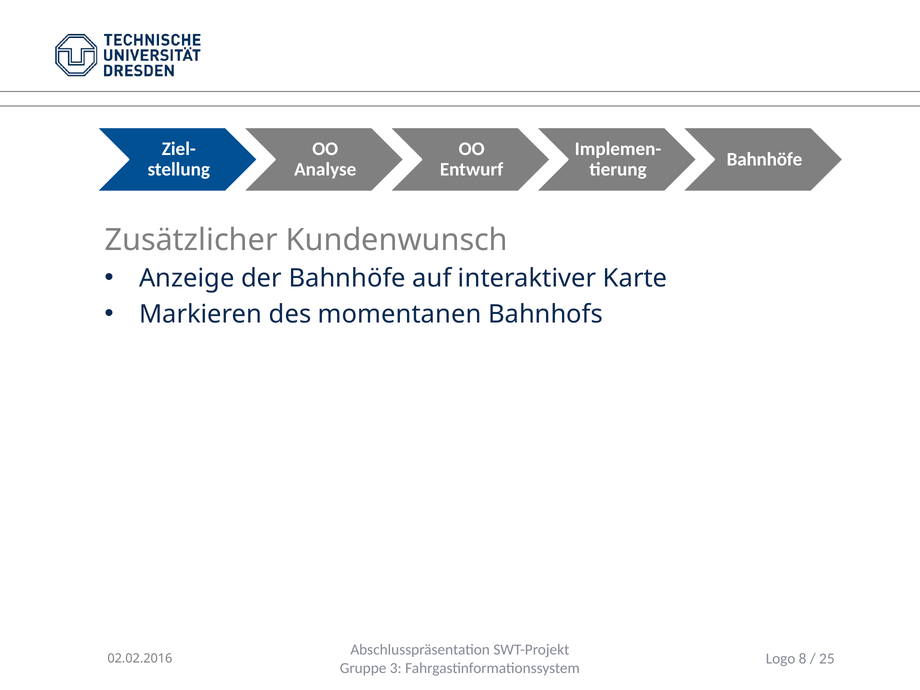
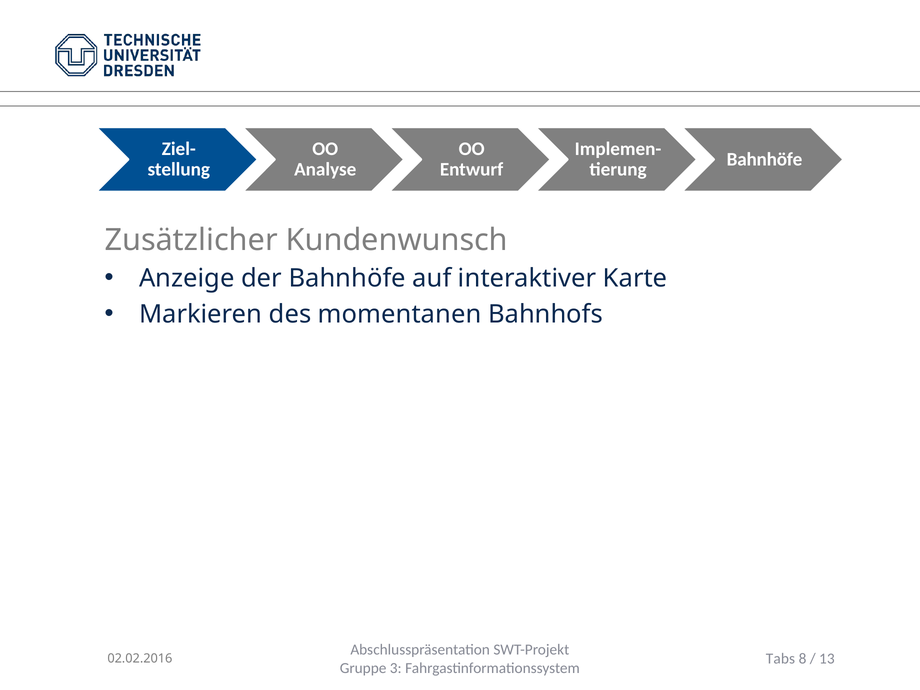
Logo: Logo -> Tabs (780, 659)
25: 25 -> 13 (827, 659)
